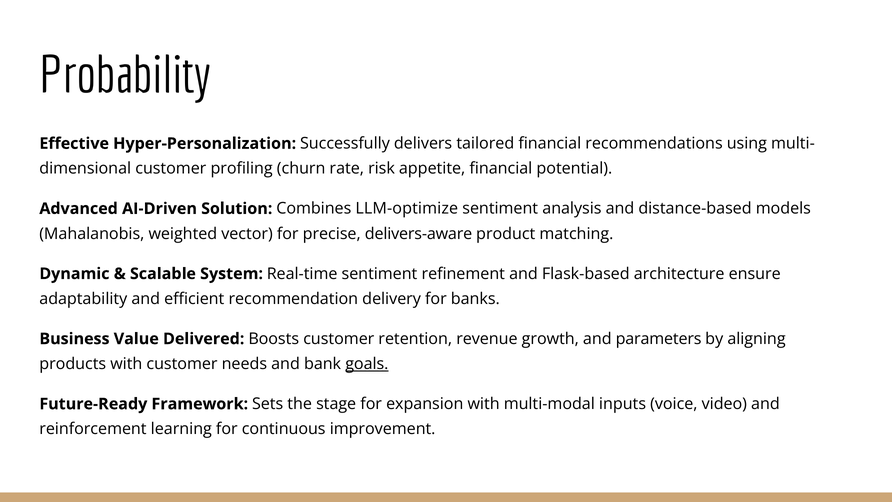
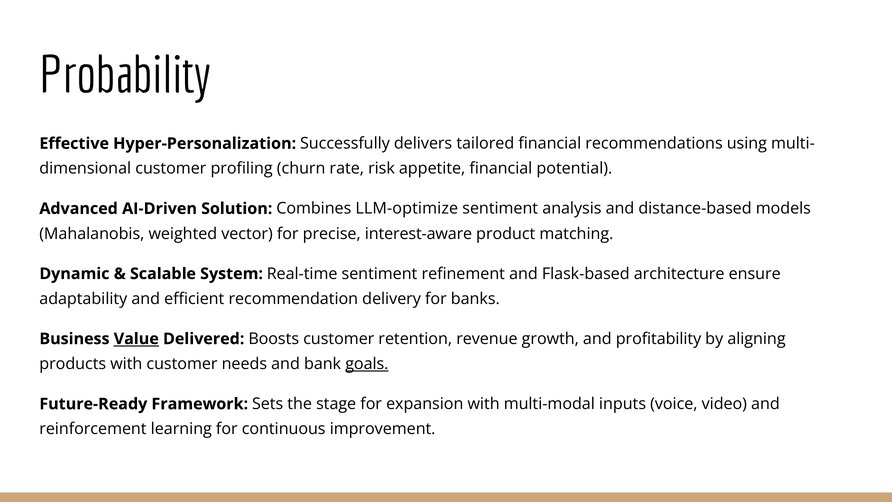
delivers-aware: delivers-aware -> interest-aware (419, 234)
Value underline: none -> present (136, 339)
parameters: parameters -> profitability (659, 339)
